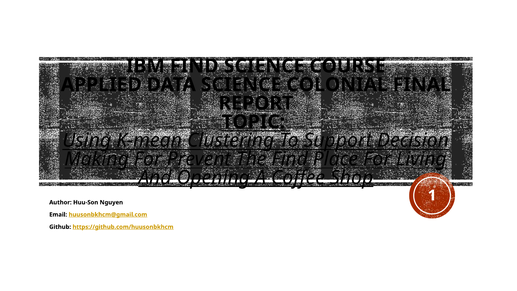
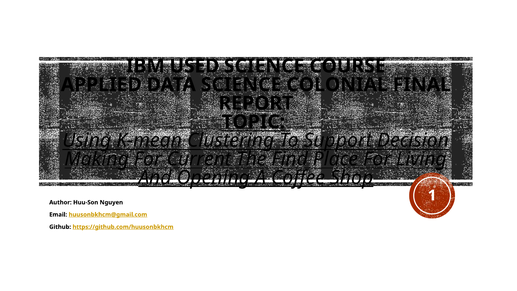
IBM FIND: FIND -> USED (194, 66)
Prevent: Prevent -> Current (199, 159)
